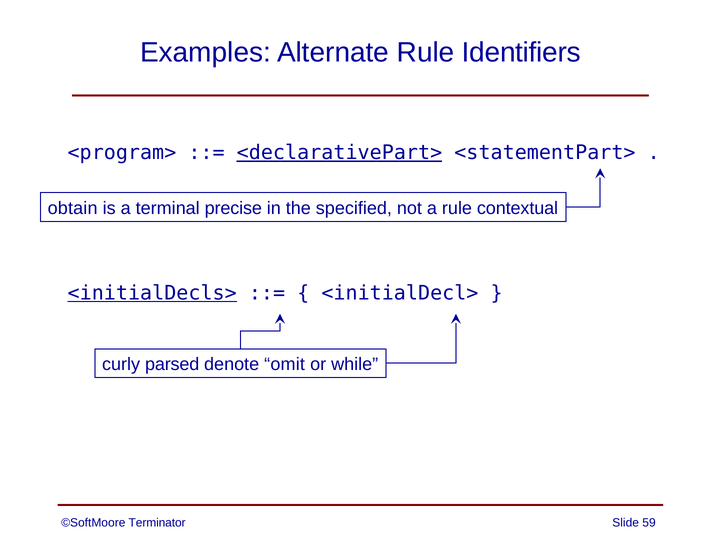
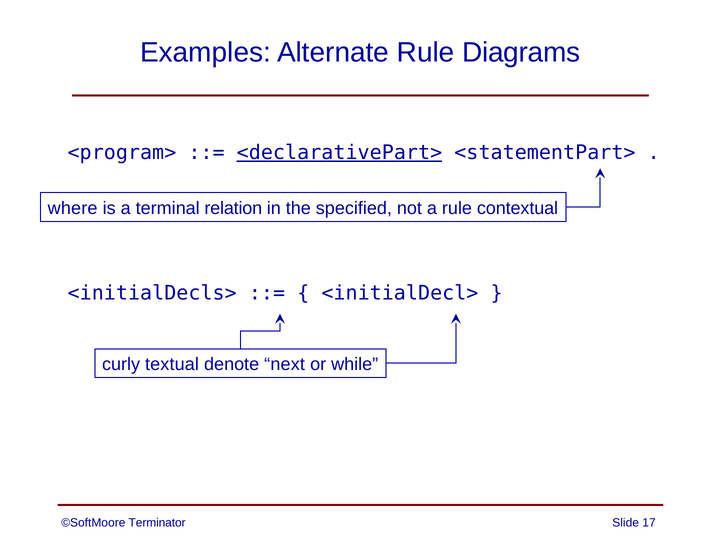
Identifiers: Identifiers -> Diagrams (521, 52)
obtain: obtain -> where (73, 208)
precise: precise -> relation (233, 208)
<initialDecls> underline: present -> none (152, 293)
parsed: parsed -> textual (172, 364)
omit: omit -> next (285, 364)
59: 59 -> 17 (649, 522)
